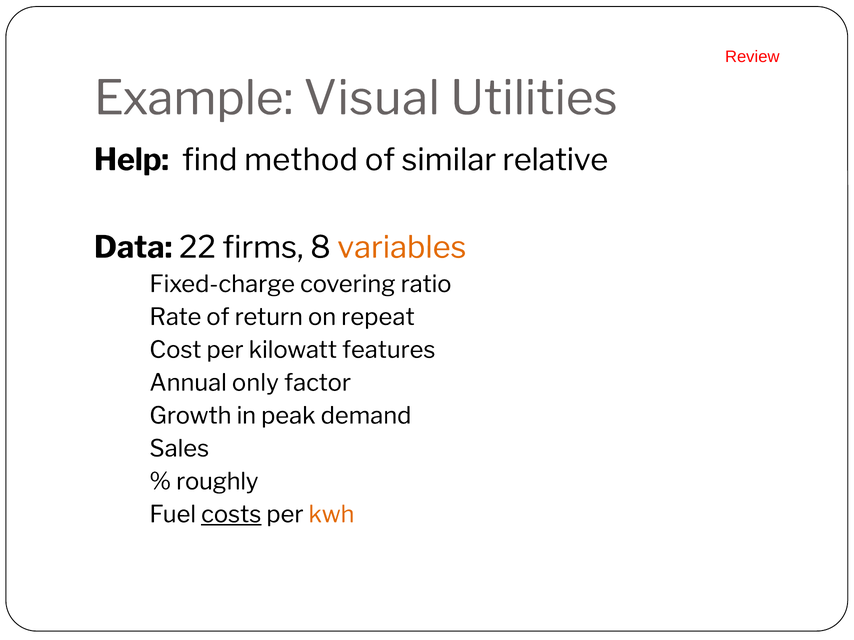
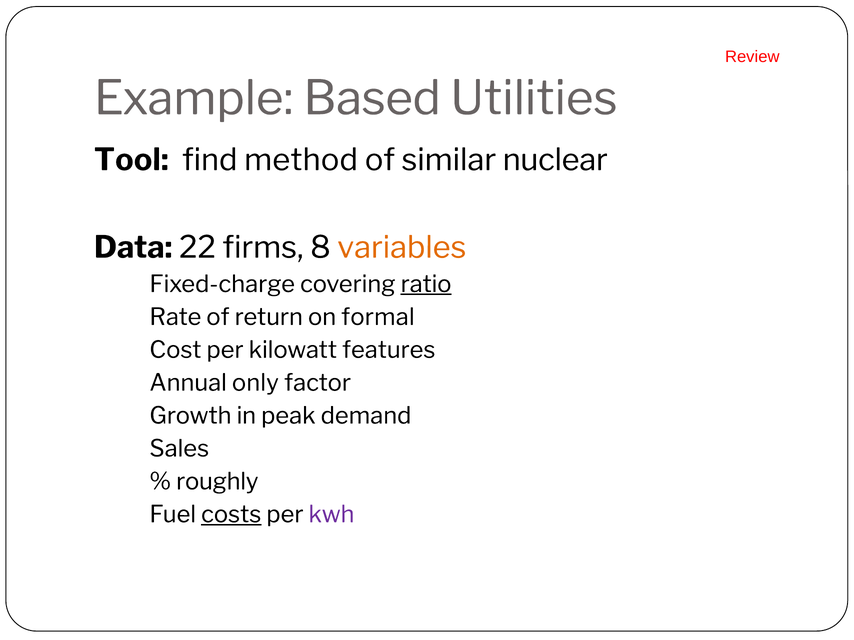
Visual: Visual -> Based (372, 99)
Help: Help -> Tool (131, 160)
relative: relative -> nuclear (555, 160)
ratio underline: none -> present (426, 284)
repeat: repeat -> formal (378, 317)
kwh colour: orange -> purple (331, 515)
